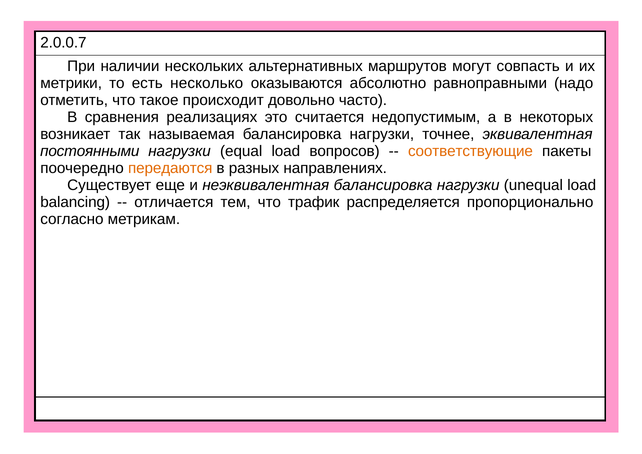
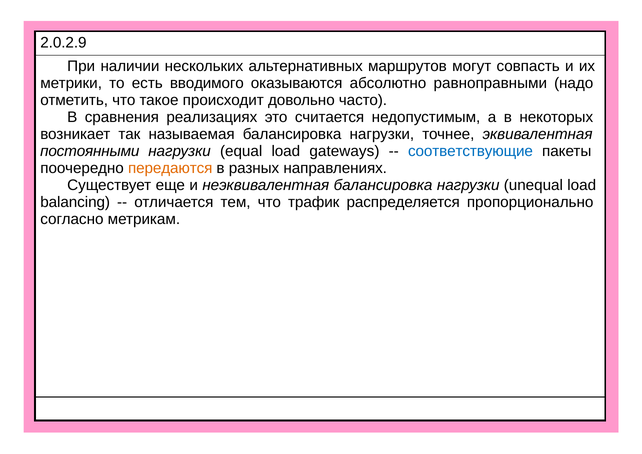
2.0.0.7: 2.0.0.7 -> 2.0.2.9 (63, 43)
несколько: несколько -> вводимого (207, 83)
вопросов: вопросов -> gateways (344, 151)
соответствующие colour: orange -> blue (471, 151)
